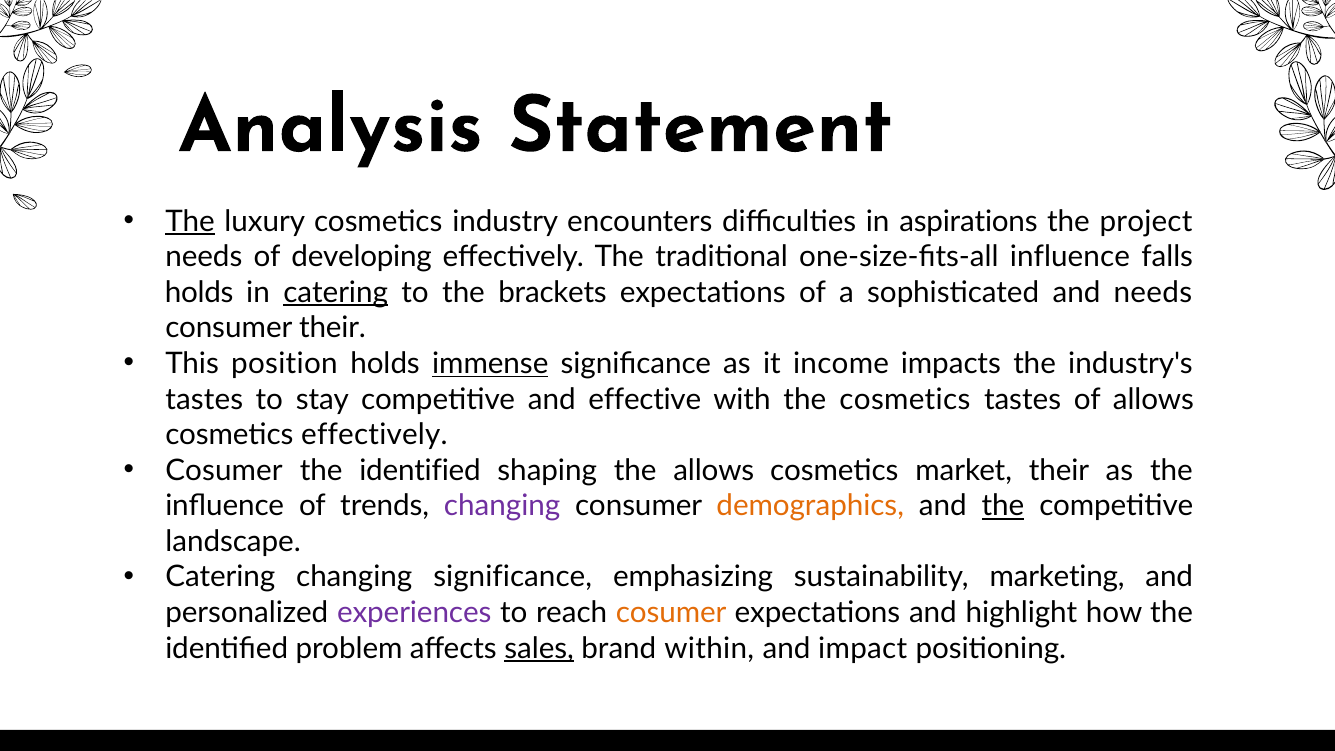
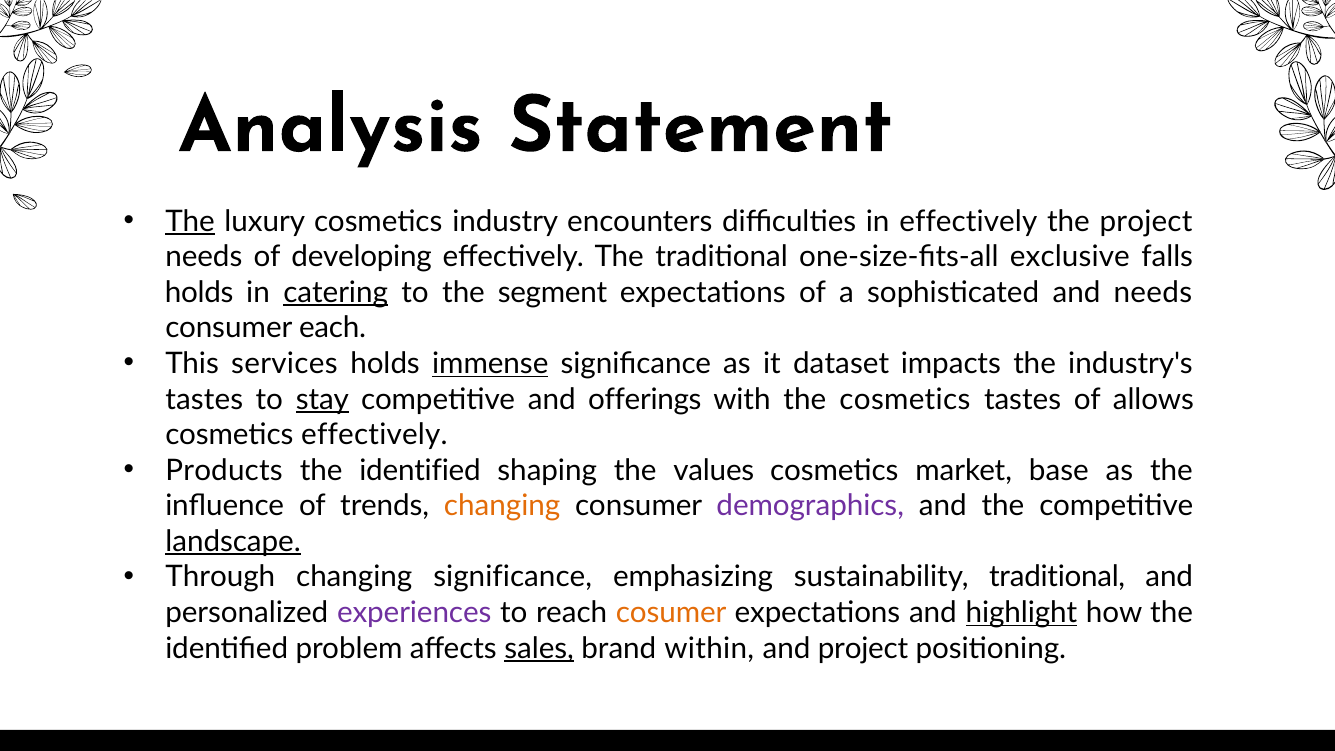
in aspirations: aspirations -> effectively (968, 221)
one-size-fits-all influence: influence -> exclusive (1070, 257)
brackets: brackets -> segment (552, 292)
consumer their: their -> each (333, 328)
position: position -> services (284, 364)
income: income -> dataset (841, 364)
stay underline: none -> present (322, 399)
effective: effective -> offerings (645, 399)
Cosumer: Cosumer -> Products (224, 470)
the allows: allows -> values (714, 470)
market their: their -> base (1059, 470)
changing colour: purple -> orange (502, 506)
demographics colour: orange -> purple (810, 506)
the underline: present -> none (1003, 506)
landscape underline: none -> present (233, 542)
Catering: Catering -> Through (220, 577)
sustainability marketing: marketing -> traditional (1057, 577)
highlight underline: none -> present (1021, 613)
and impact: impact -> project (863, 648)
